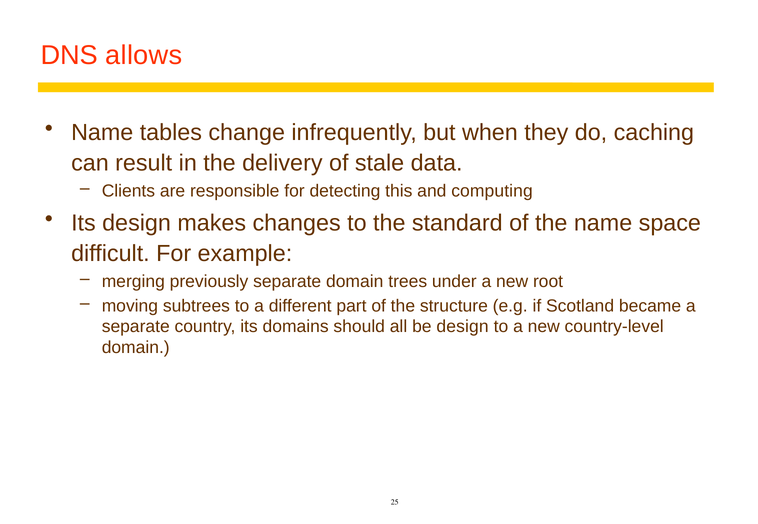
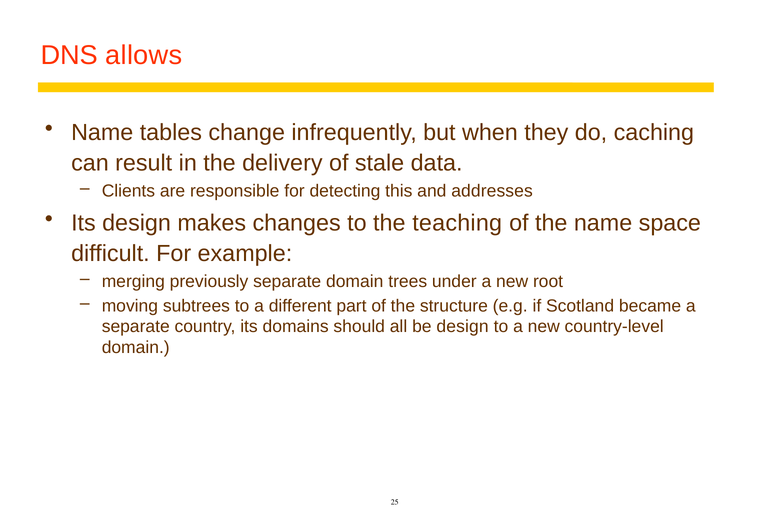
computing: computing -> addresses (492, 191)
standard: standard -> teaching (457, 223)
